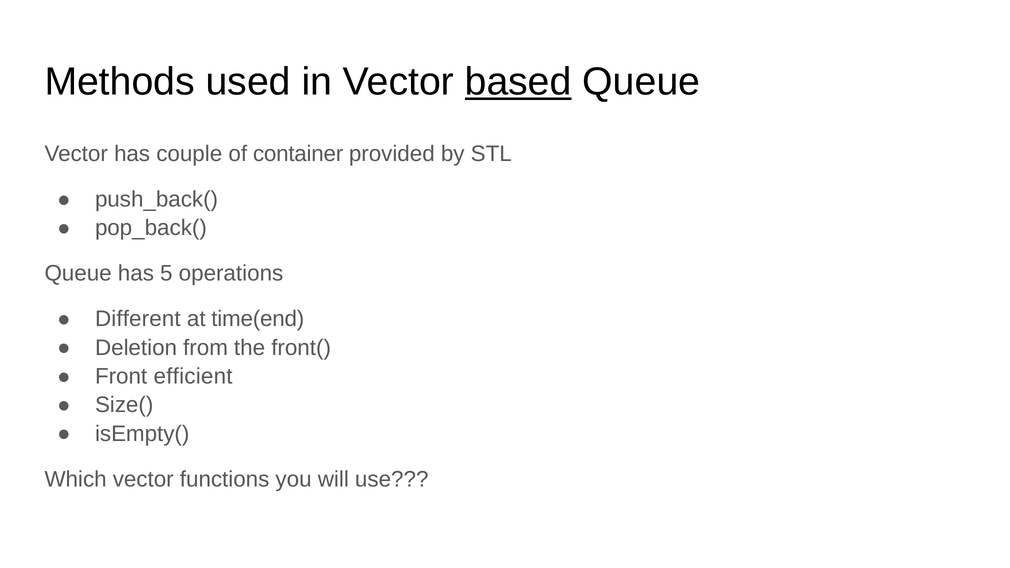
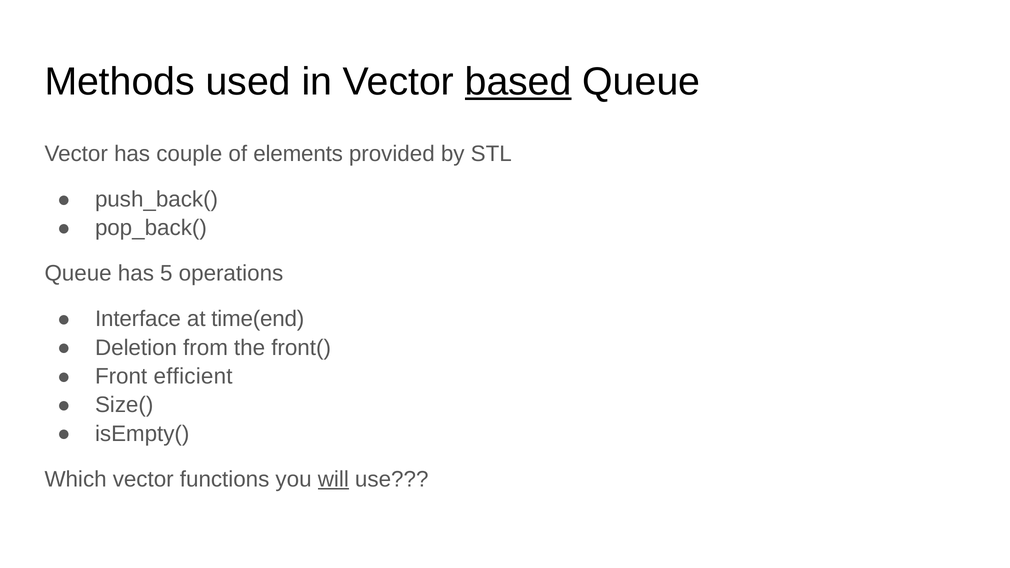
container: container -> elements (298, 154)
Different: Different -> Interface (138, 319)
will underline: none -> present (333, 479)
